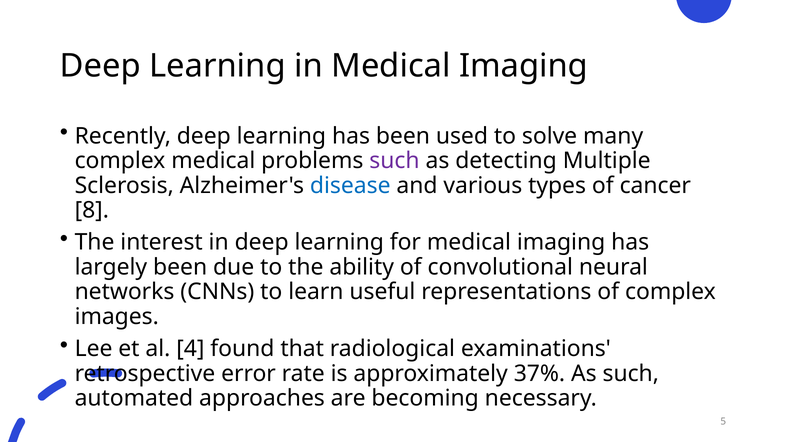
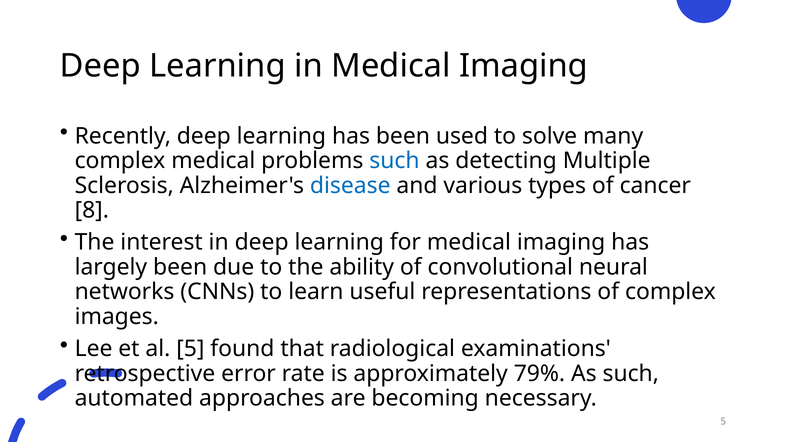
such colour: purple -> blue (394, 161)
al 4: 4 -> 5 (190, 349)
37%: 37% -> 79% (539, 374)
